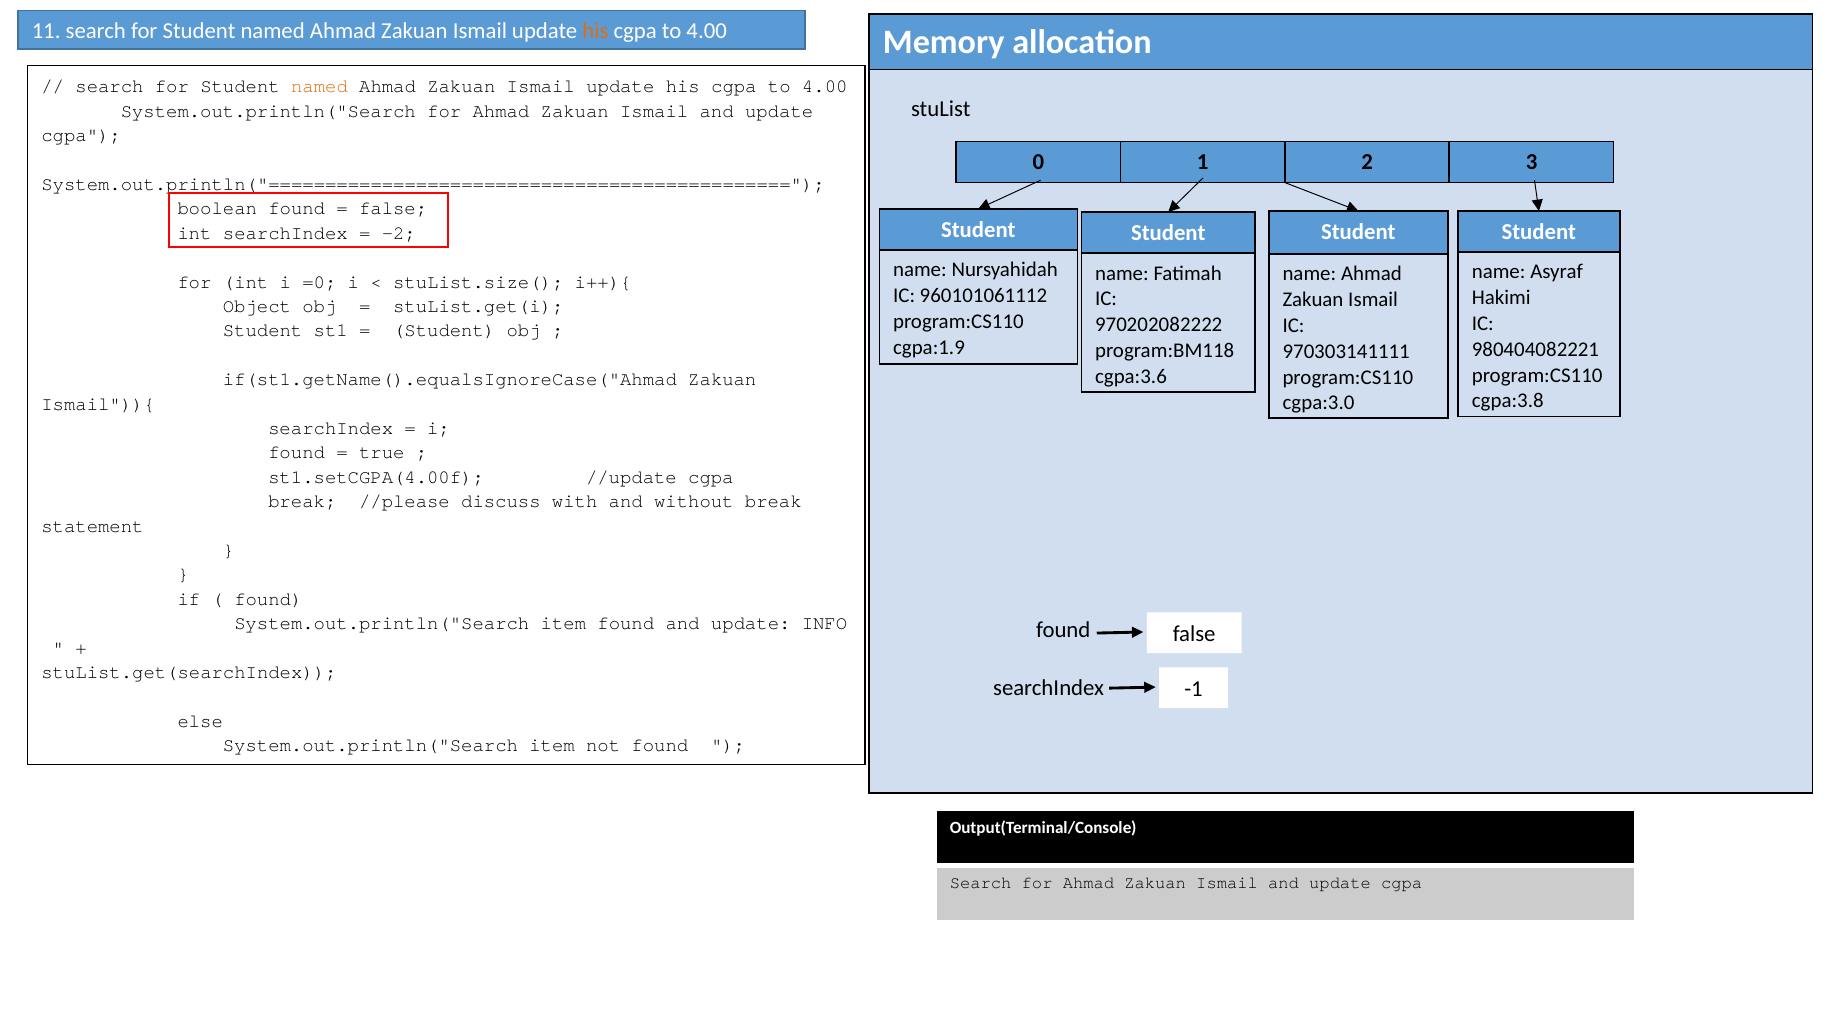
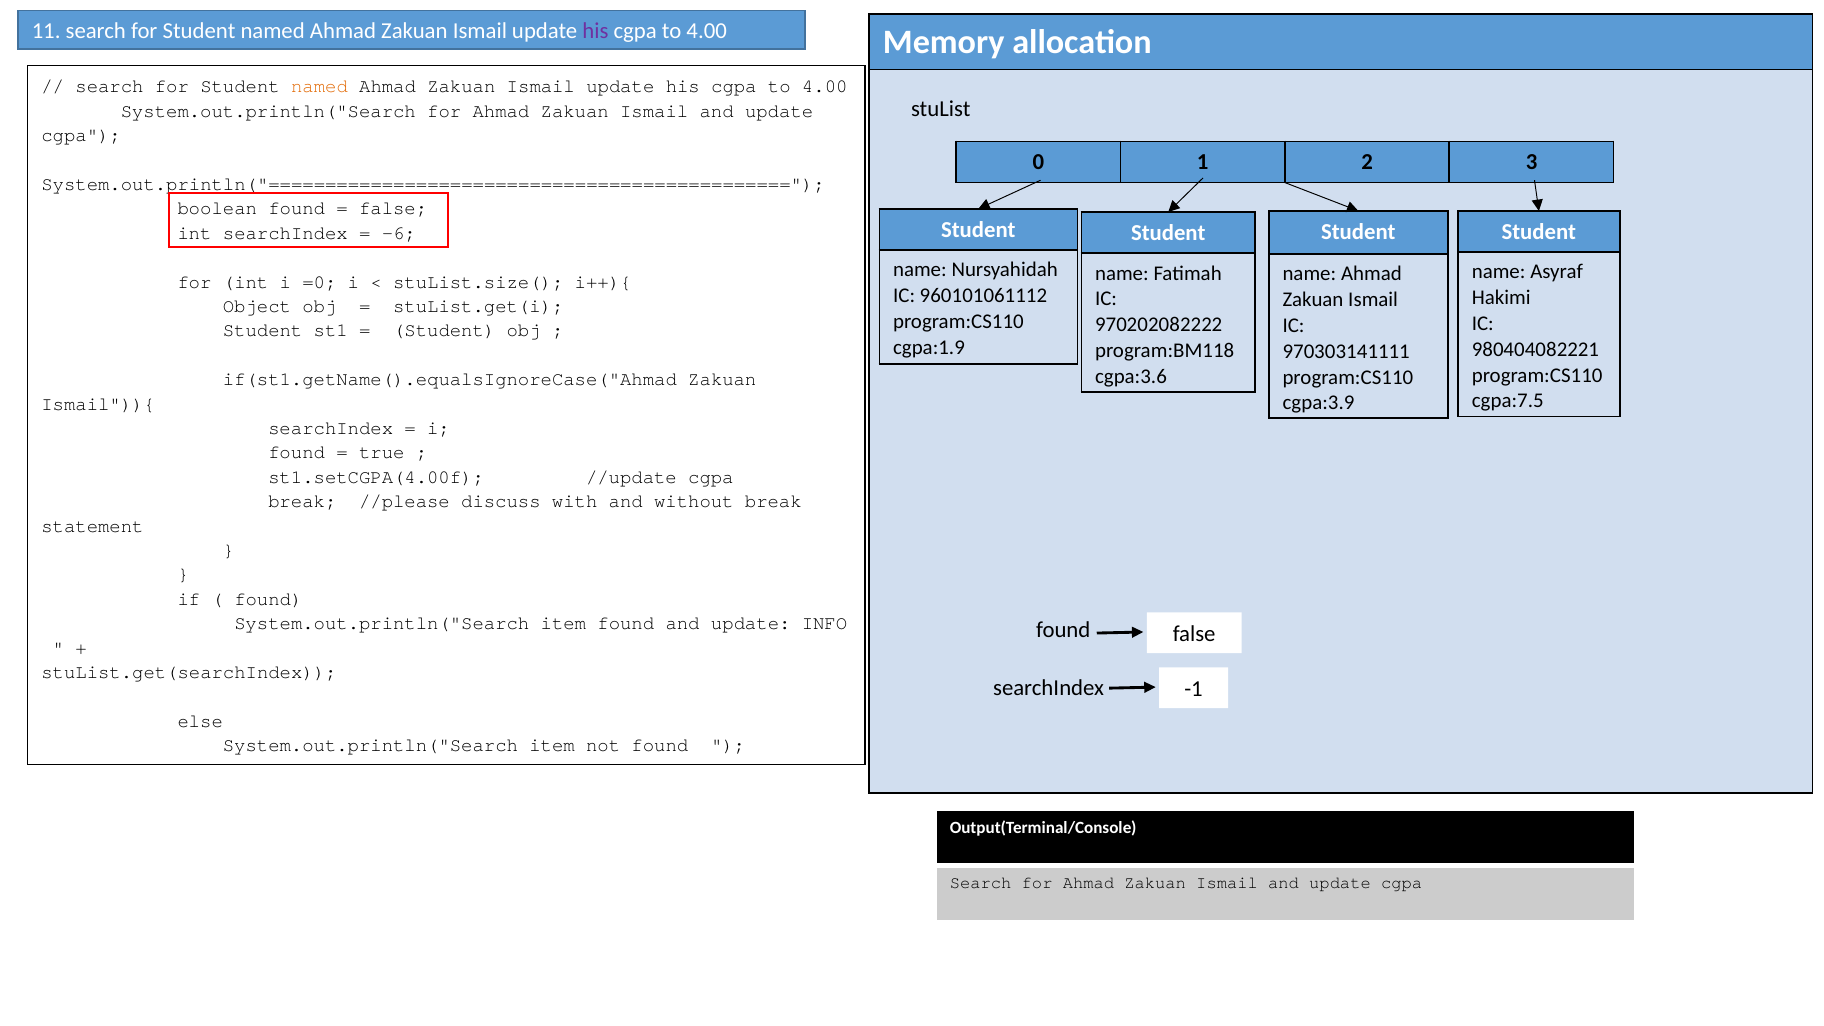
his colour: orange -> purple (595, 31)
-2: -2 -> -6 (399, 233)
cgpa:3.8: cgpa:3.8 -> cgpa:7.5 (1508, 401)
cgpa:3.0: cgpa:3.0 -> cgpa:3.9 (1318, 403)
